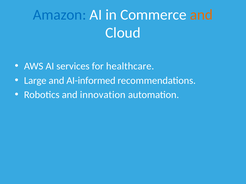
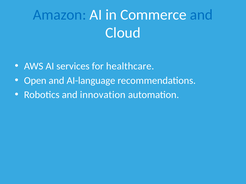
and colour: orange -> blue (201, 15)
Large: Large -> Open (35, 81)
AI-informed: AI-informed -> AI-language (91, 81)
